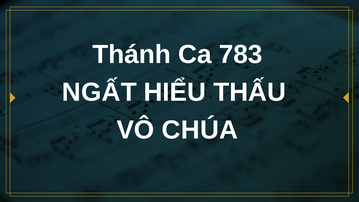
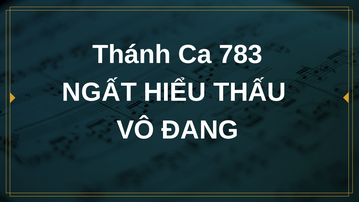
CHÚA: CHÚA -> ĐANG (200, 130)
